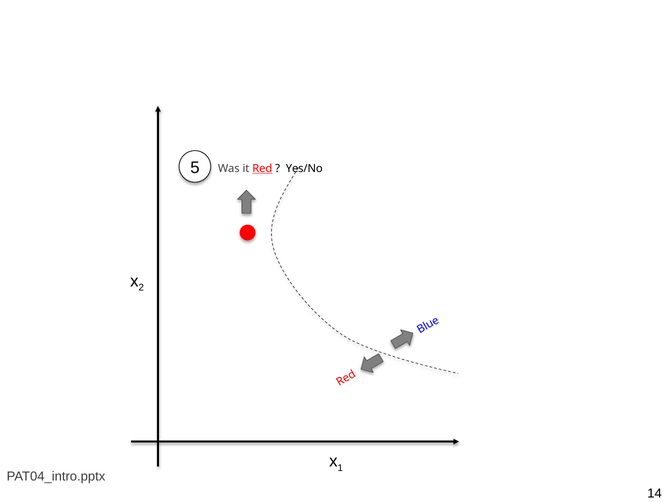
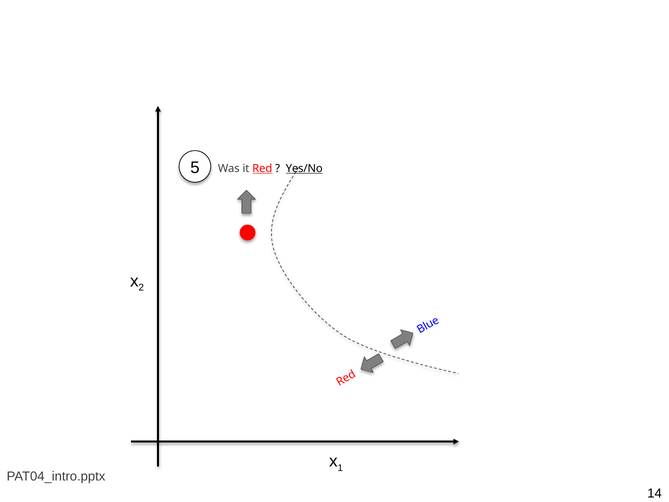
Yes/No underline: none -> present (304, 168)
